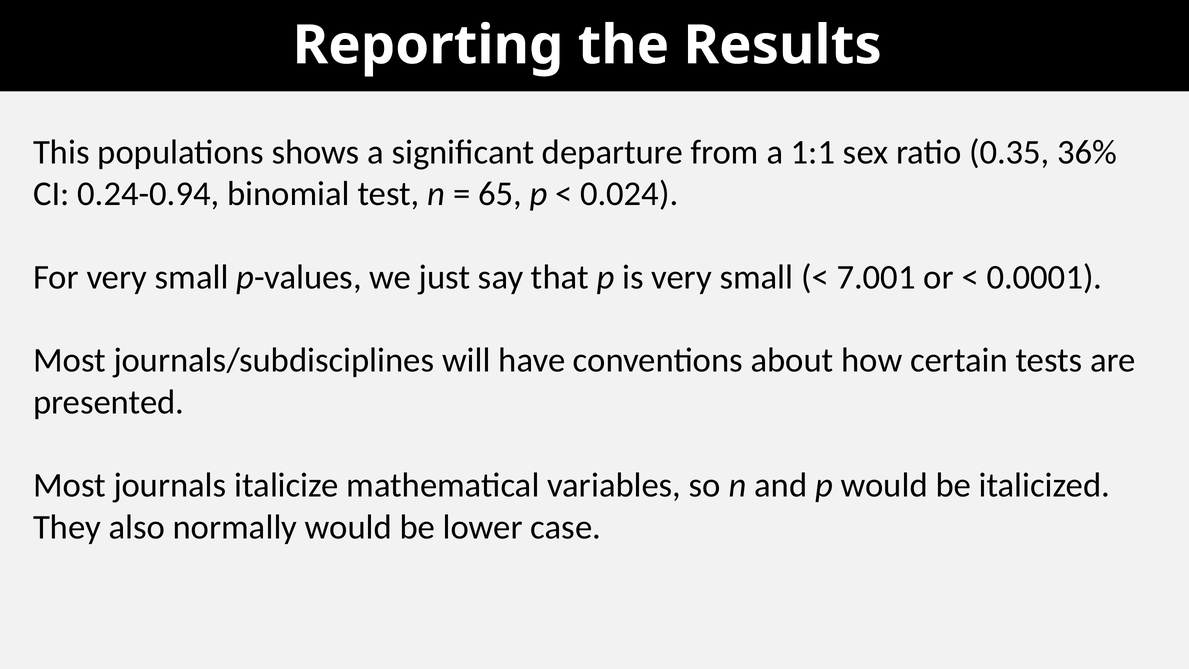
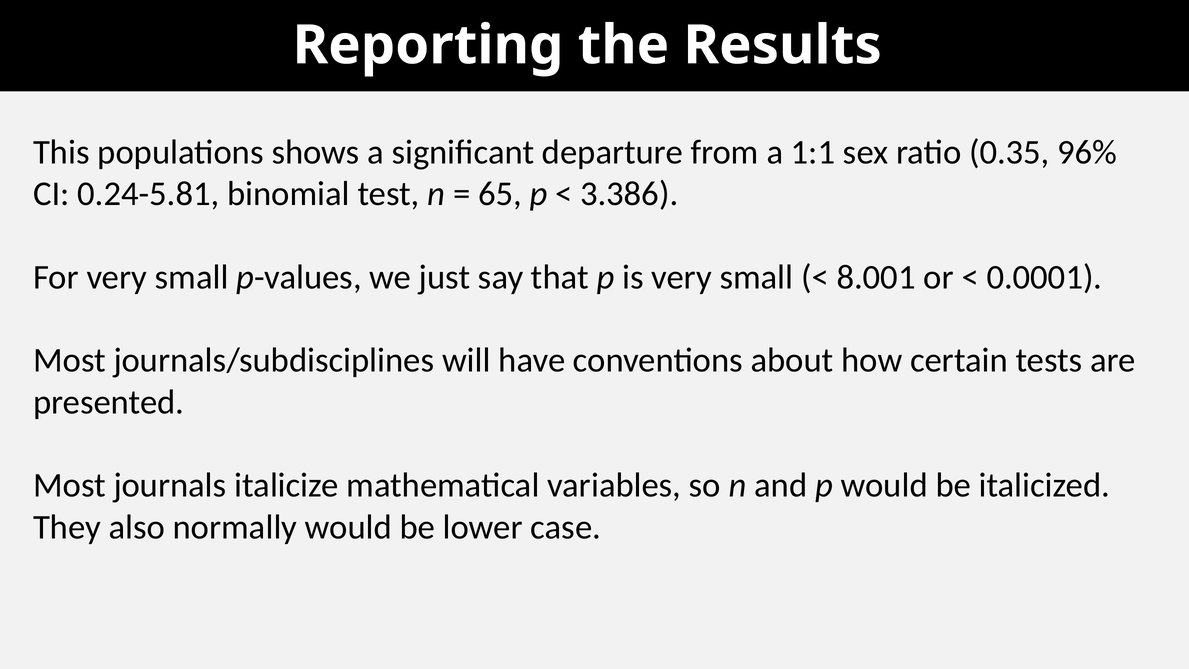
36%: 36% -> 96% (1087, 152)
0.24-0.94: 0.24-0.94 -> 0.24-5.81 (148, 194)
0.024: 0.024 -> 3.386 (629, 194)
7.001: 7.001 -> 8.001 (876, 277)
